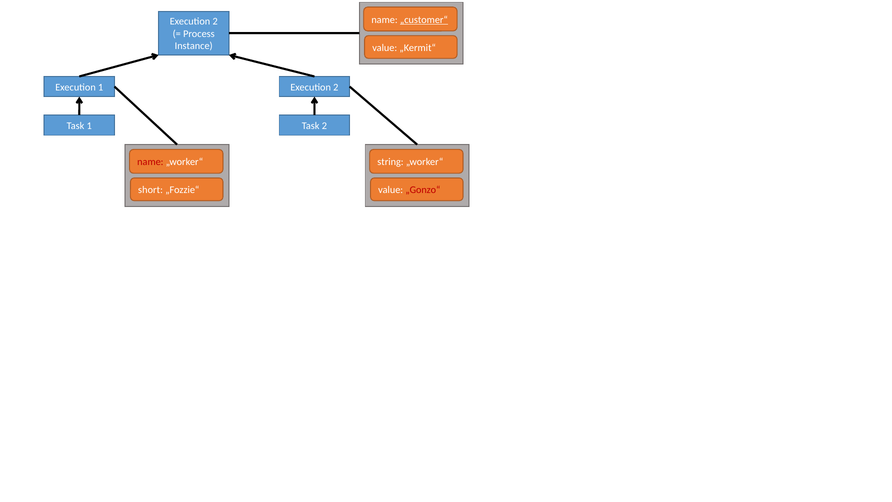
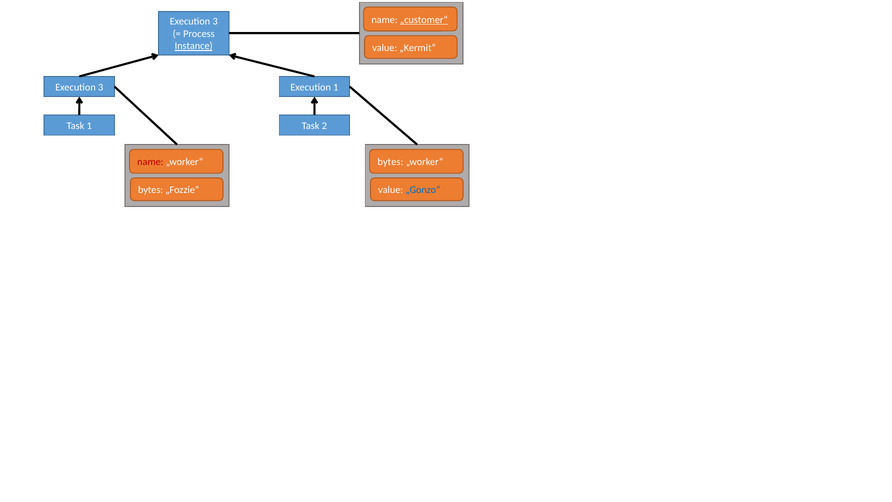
2: 2 -> 3 (215, 22)
Instance underline: none -> present (194, 46)
1: 1 -> 3 (101, 87)
2: 2 -> 1 (336, 87)
string: string -> bytes (390, 162)
short: short -> bytes (151, 190)
„Gonzo“ colour: red -> blue (423, 190)
